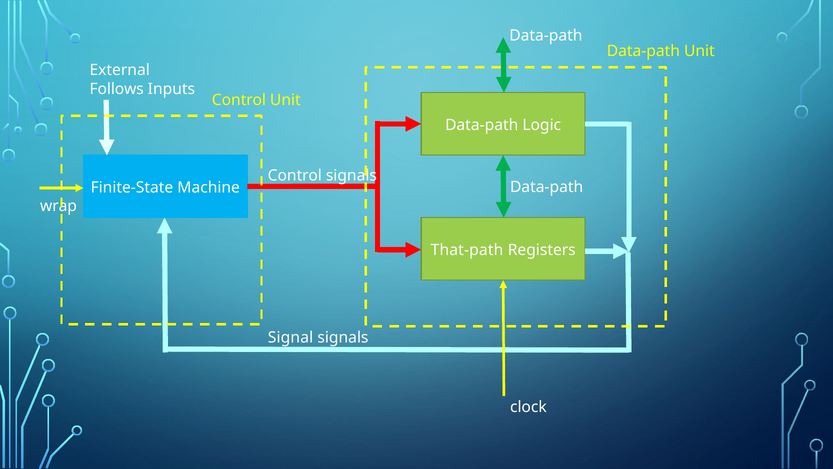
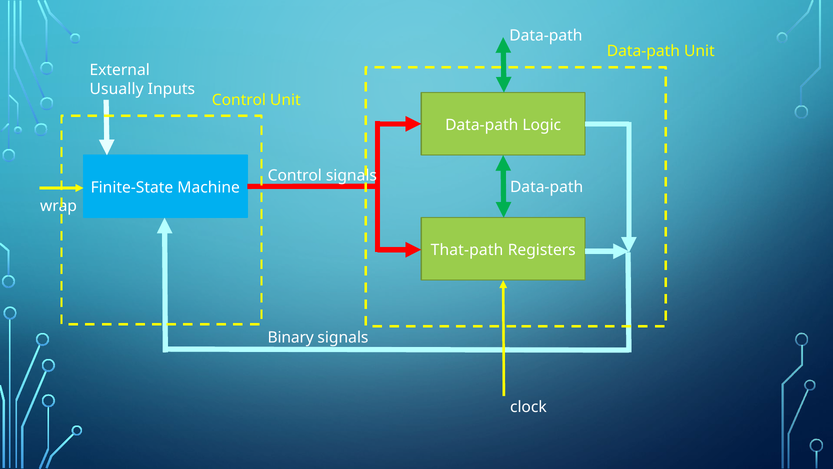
Follows: Follows -> Usually (117, 89)
Signal: Signal -> Binary (291, 337)
